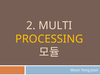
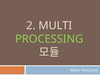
PROCESSING colour: yellow -> light green (49, 39)
